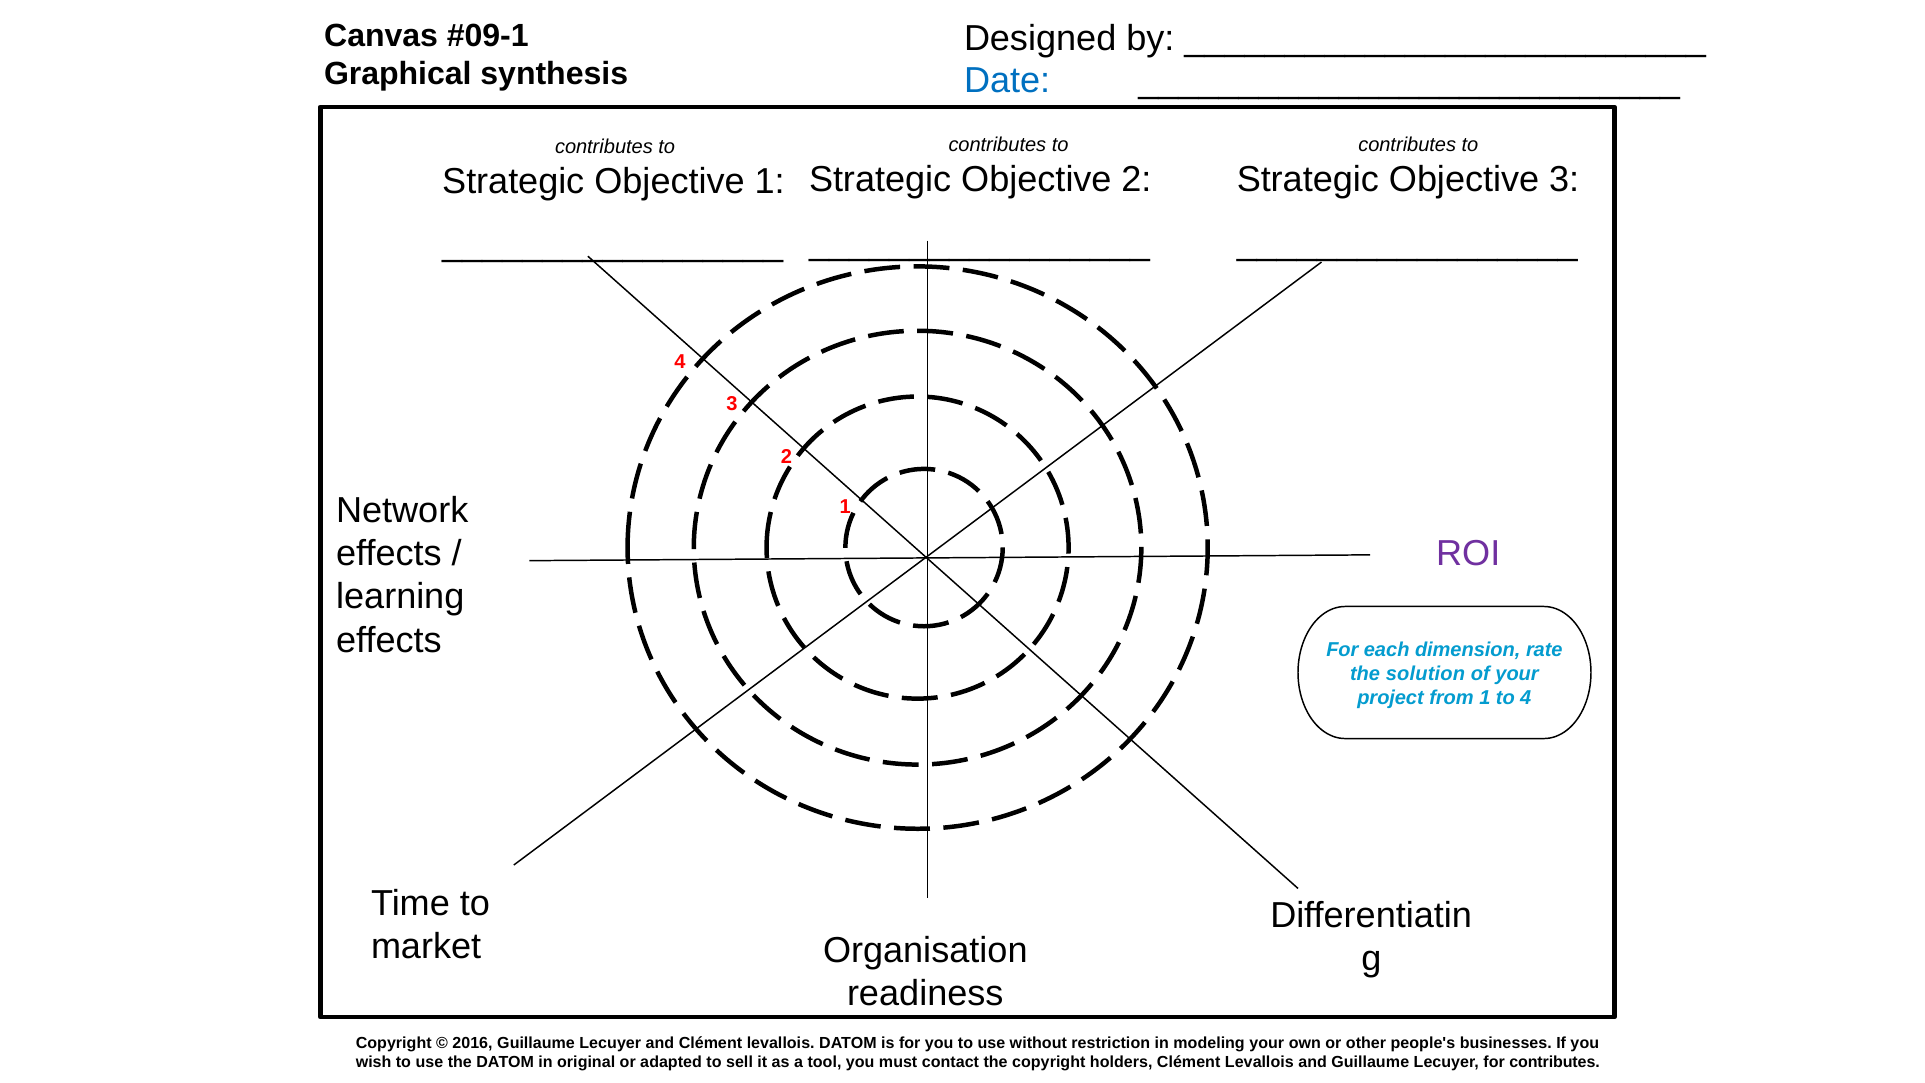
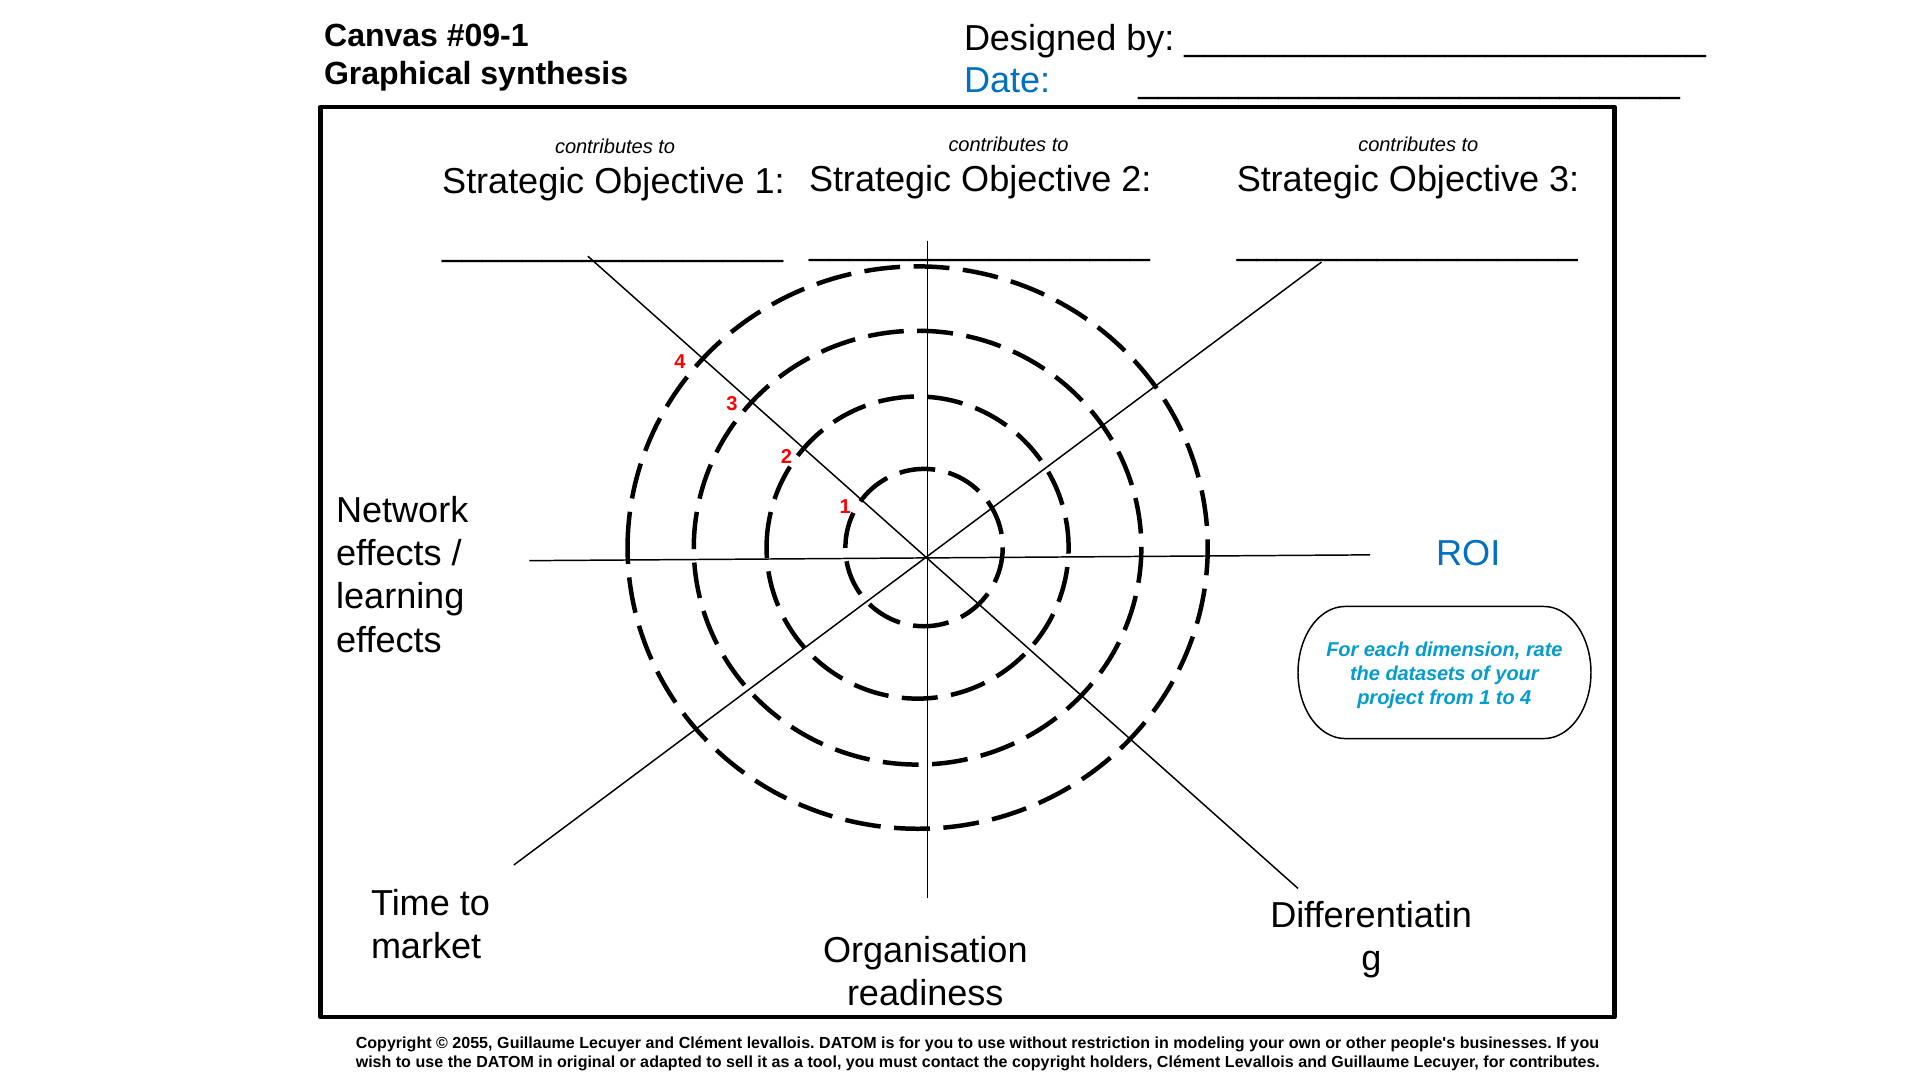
ROI colour: purple -> blue (1468, 554)
solution: solution -> datasets (1426, 674)
2016: 2016 -> 2055 (472, 1043)
